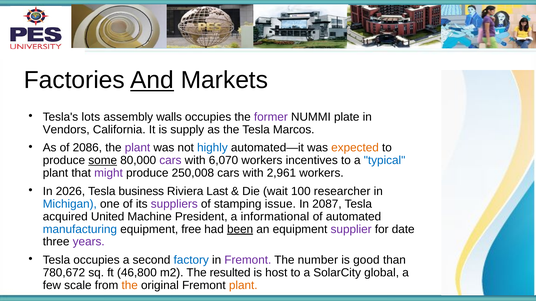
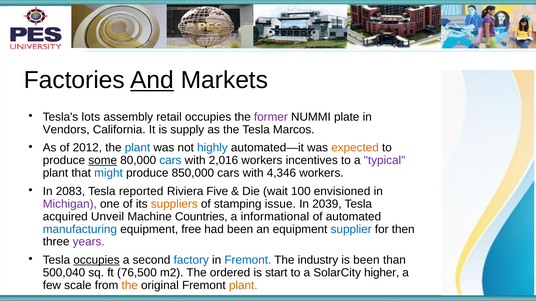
walls: walls -> retail (169, 117)
2086: 2086 -> 2012 (87, 148)
plant colour: purple -> blue (137, 148)
cars colour: purple -> blue (170, 161)
6,070: 6,070 -> 2,016 (223, 161)
typical colour: blue -> purple (385, 161)
might colour: purple -> blue (109, 173)
250,008: 250,008 -> 850,000 (193, 173)
2,961: 2,961 -> 4,346 (281, 173)
2026: 2026 -> 2083 (70, 192)
business: business -> reported (141, 192)
Last: Last -> Five (217, 192)
researcher: researcher -> envisioned (342, 192)
Michigan colour: blue -> purple (70, 204)
suppliers colour: purple -> orange (174, 204)
2087: 2087 -> 2039 (327, 204)
United: United -> Unveil (108, 217)
President: President -> Countries (201, 217)
been underline: present -> none (240, 230)
supplier colour: purple -> blue (351, 230)
date: date -> then (403, 230)
occupies underline: none -> present (97, 260)
Fremont colour: purple -> blue (248, 260)
number: number -> industry (318, 260)
is good: good -> been (366, 260)
780,672: 780,672 -> 500,040 (64, 273)
46,800: 46,800 -> 76,500 (137, 273)
resulted: resulted -> ordered (230, 273)
host: host -> start (276, 273)
global: global -> higher (382, 273)
